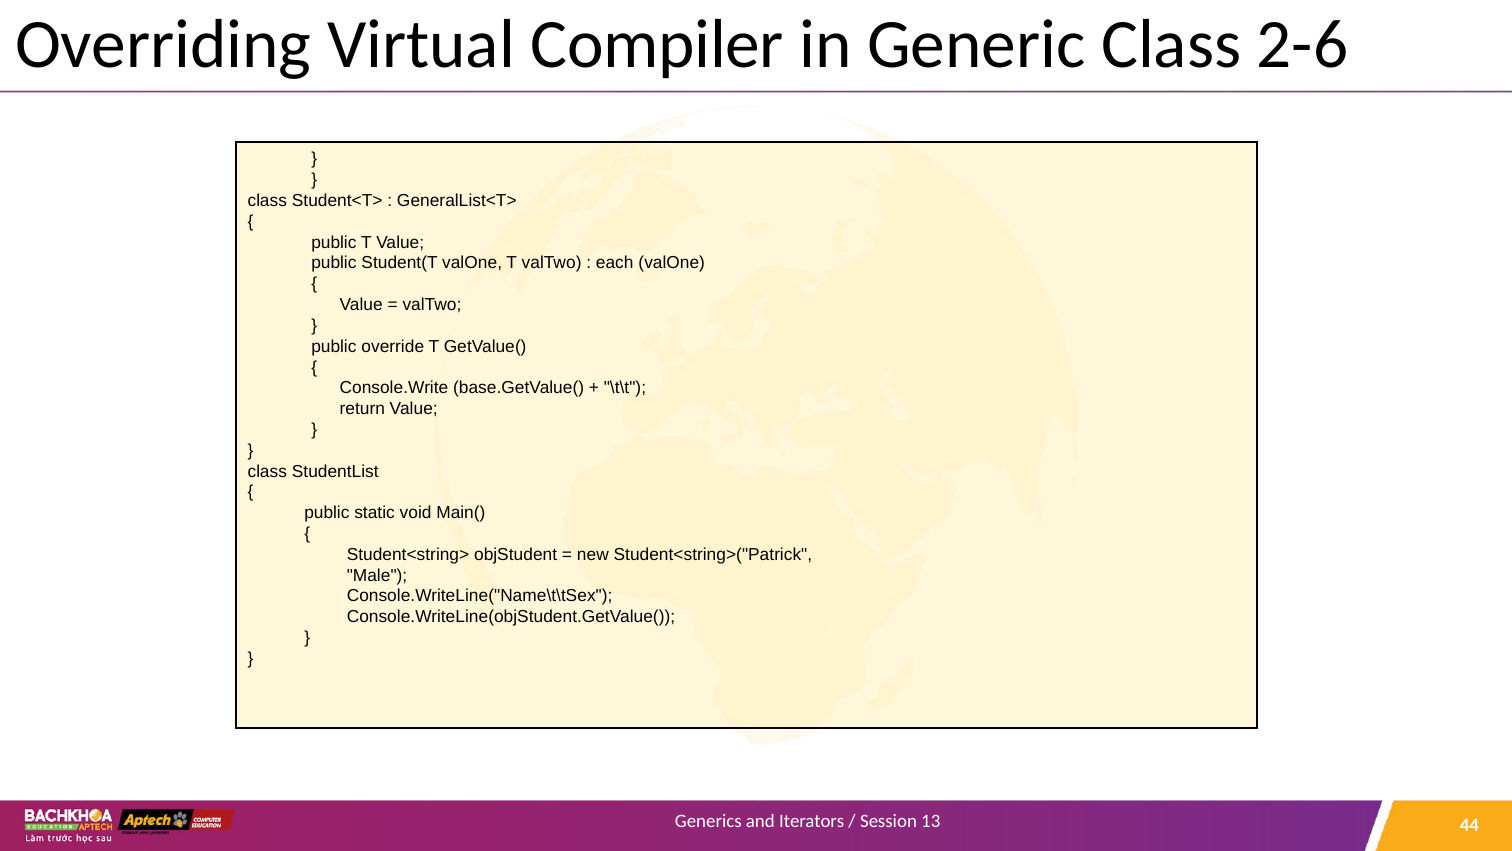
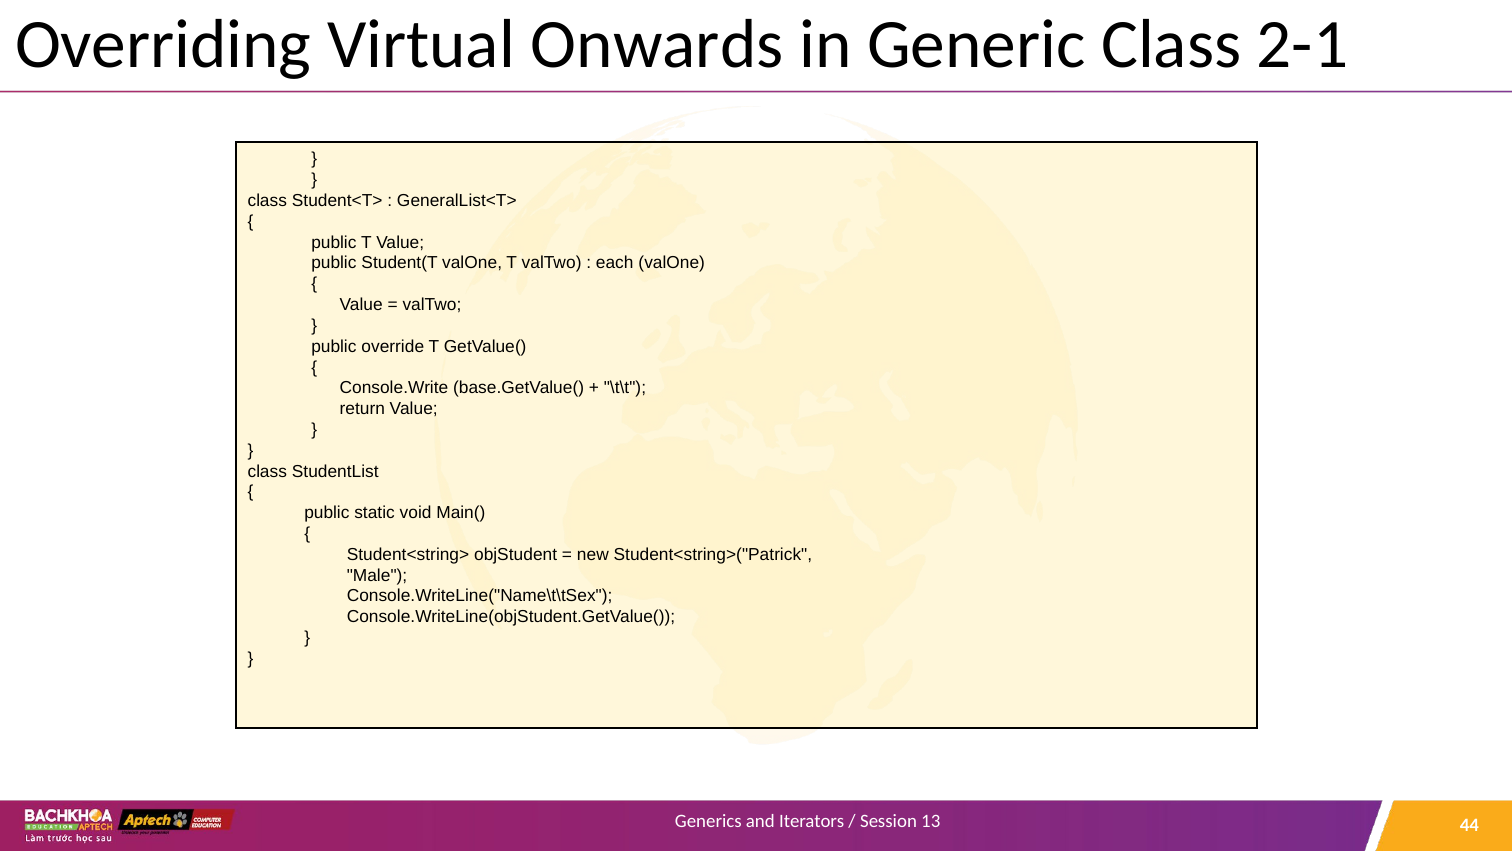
Compiler: Compiler -> Onwards (657, 45)
2-6: 2-6 -> 2-1 (1303, 45)
